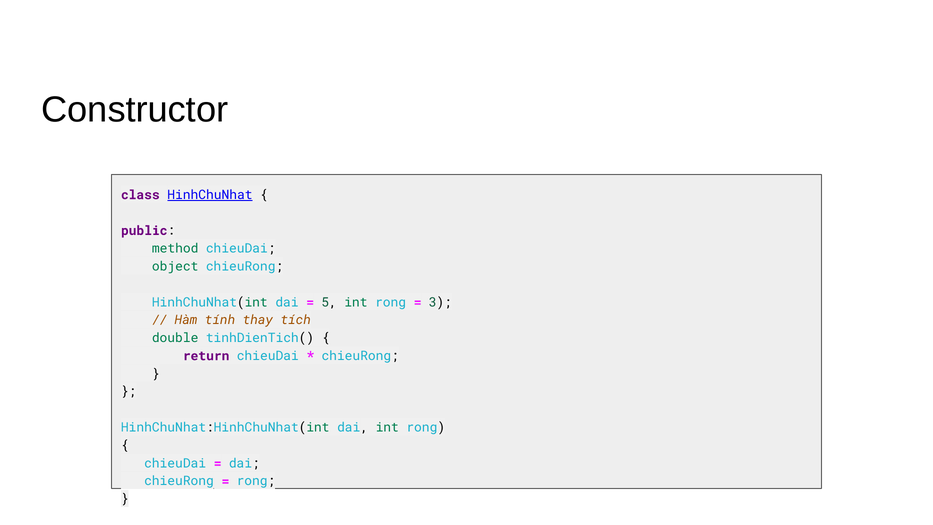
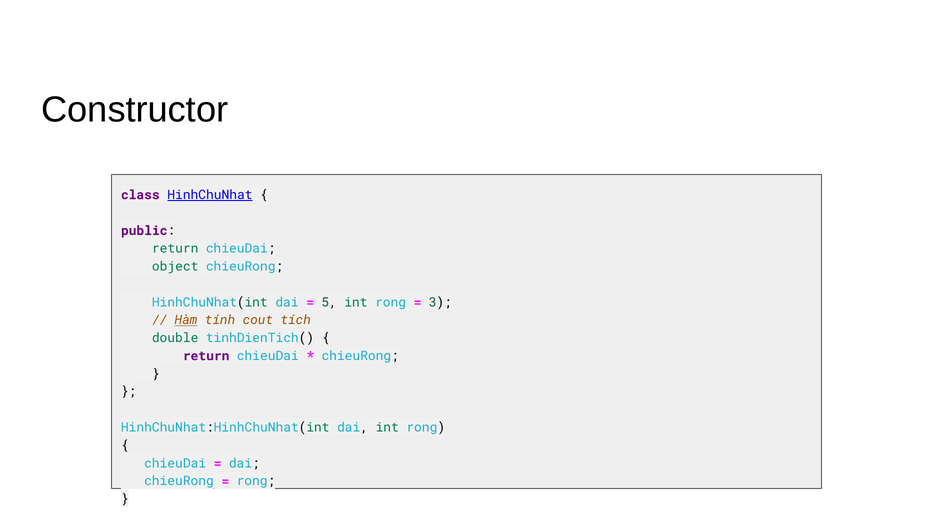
method: method -> return (175, 248)
Hàm underline: none -> present (186, 320)
thay: thay -> cout (258, 320)
